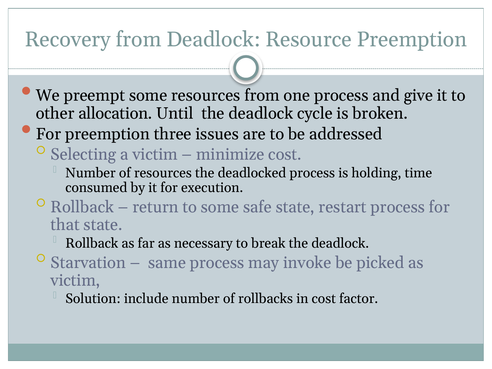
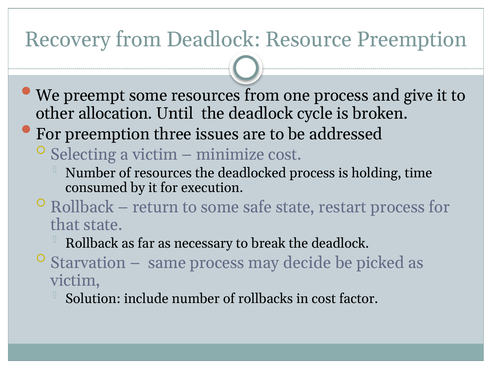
invoke: invoke -> decide (307, 263)
